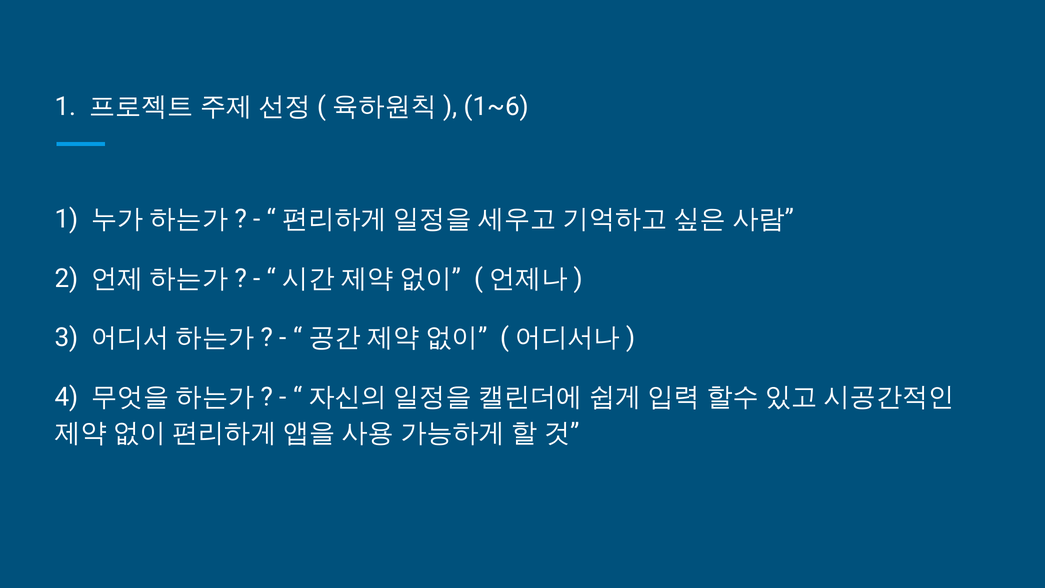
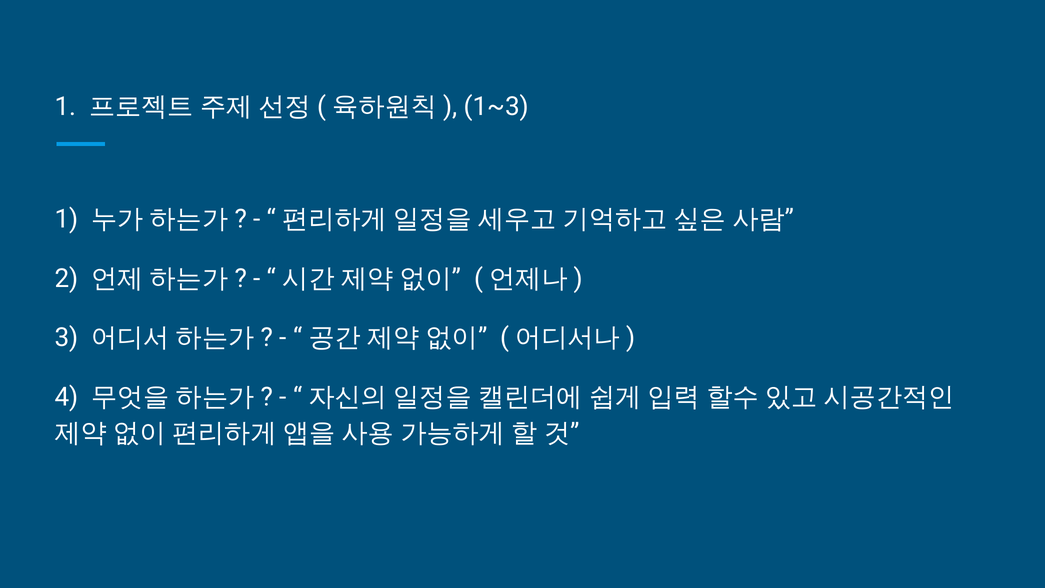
1~6: 1~6 -> 1~3 (496, 106)
